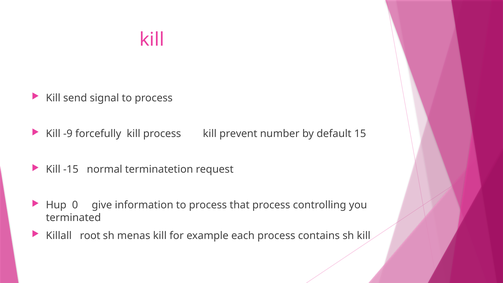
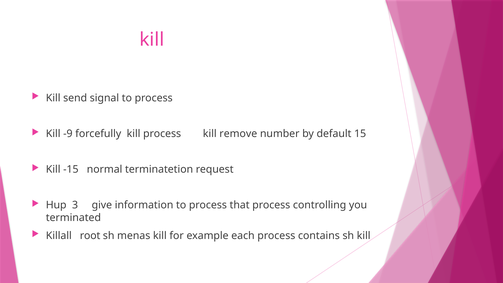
prevent: prevent -> remove (238, 134)
0: 0 -> 3 (75, 205)
